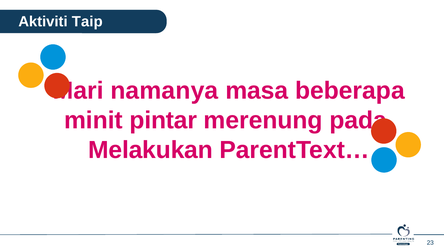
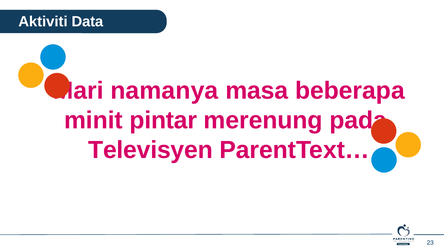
Taip: Taip -> Data (87, 22)
Melakukan: Melakukan -> Televisyen (150, 150)
